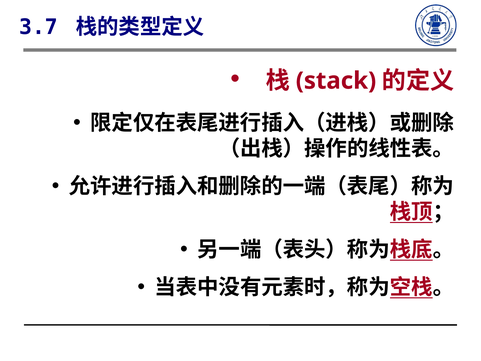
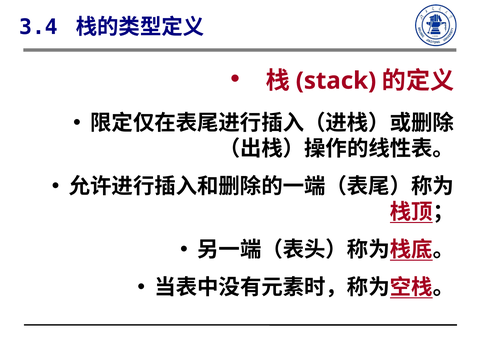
3.7: 3.7 -> 3.4 (39, 27)
